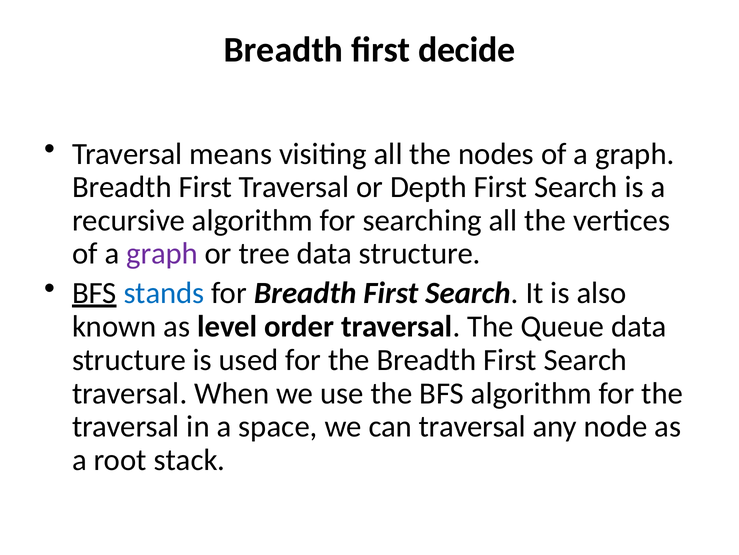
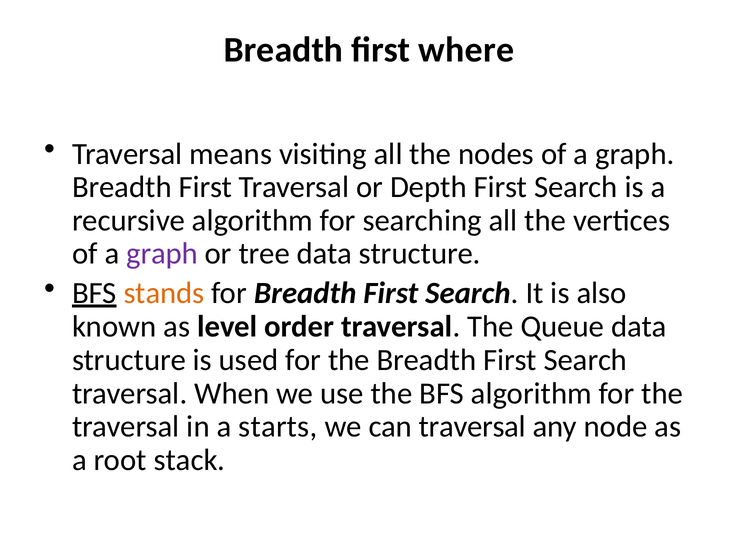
decide: decide -> where (466, 50)
stands colour: blue -> orange (164, 293)
space: space -> starts (278, 426)
